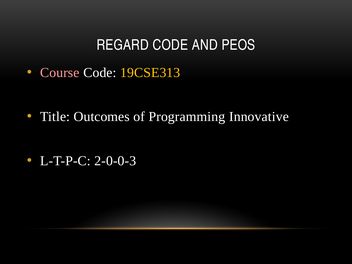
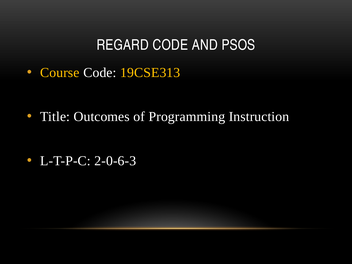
PEOS: PEOS -> PSOS (238, 45)
Course colour: pink -> yellow (60, 73)
Innovative: Innovative -> Instruction (259, 117)
2-0-0-3: 2-0-0-3 -> 2-0-6-3 (115, 161)
